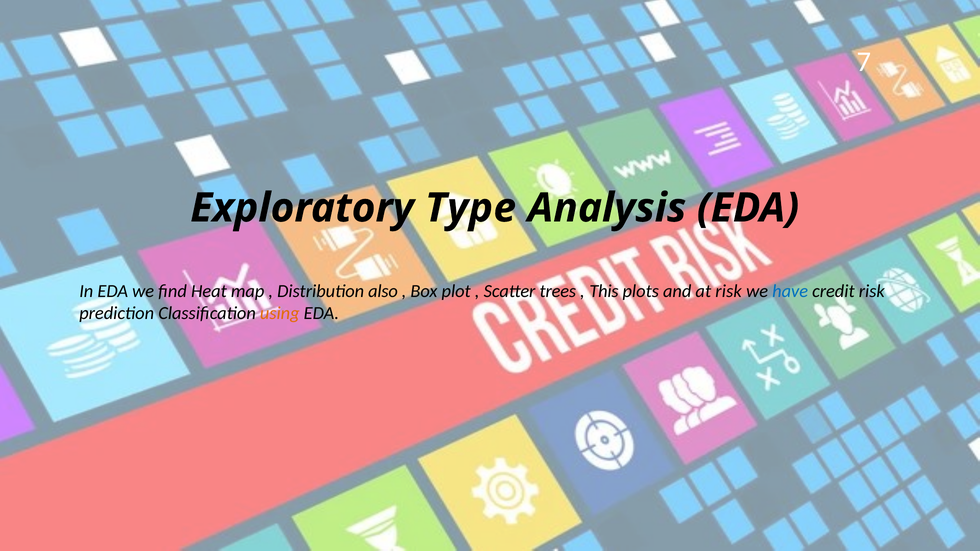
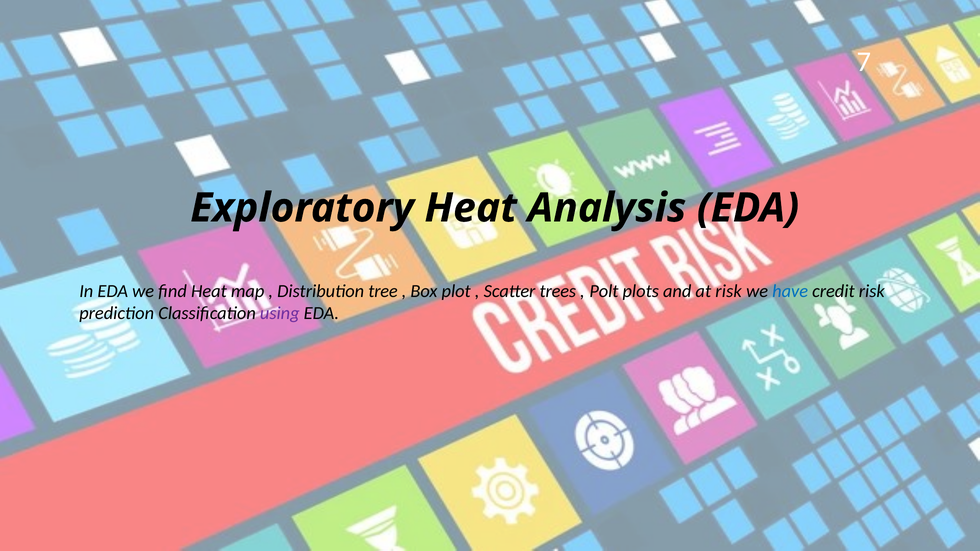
Exploratory Type: Type -> Heat (471, 208)
also: also -> tree (383, 291)
This: This -> Polt (604, 291)
using colour: orange -> purple (280, 313)
